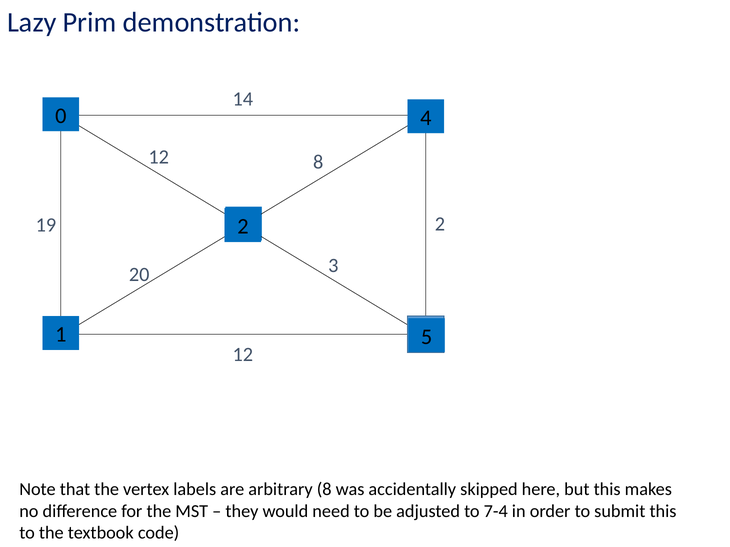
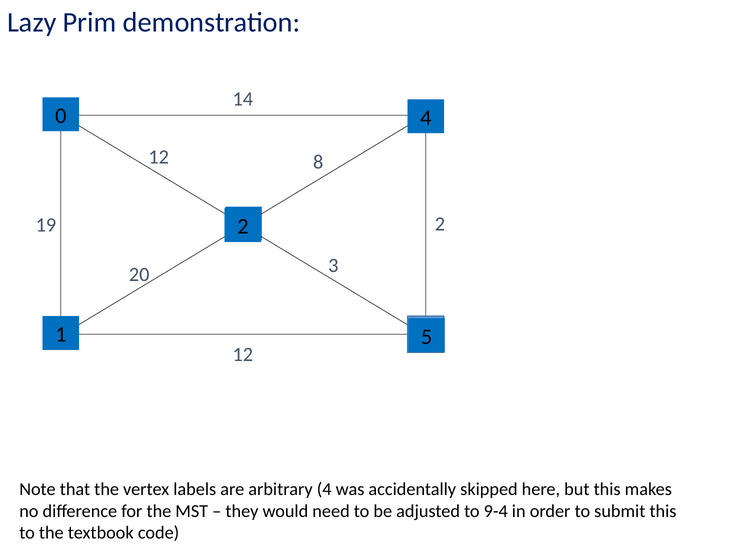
arbitrary 8: 8 -> 4 (324, 490)
7-4: 7-4 -> 9-4 (496, 512)
